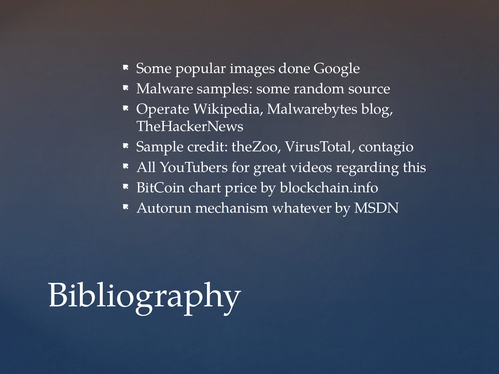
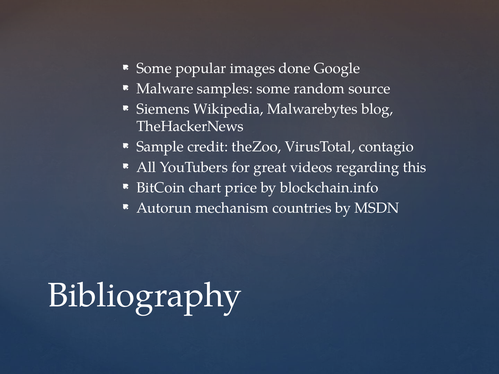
Operate: Operate -> Siemens (163, 109)
whatever: whatever -> countries (302, 208)
